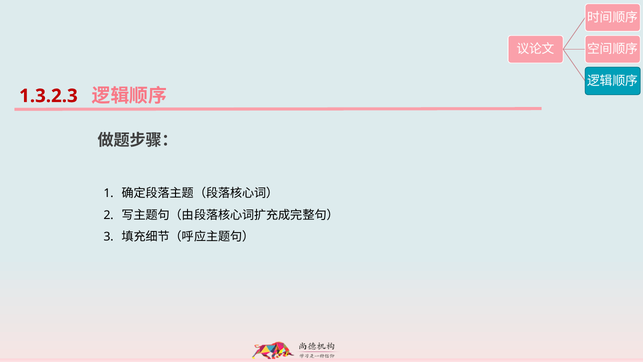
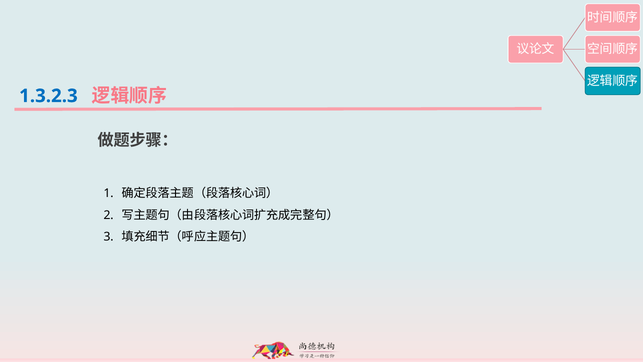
1.3.2.3 colour: red -> blue (48, 96)
